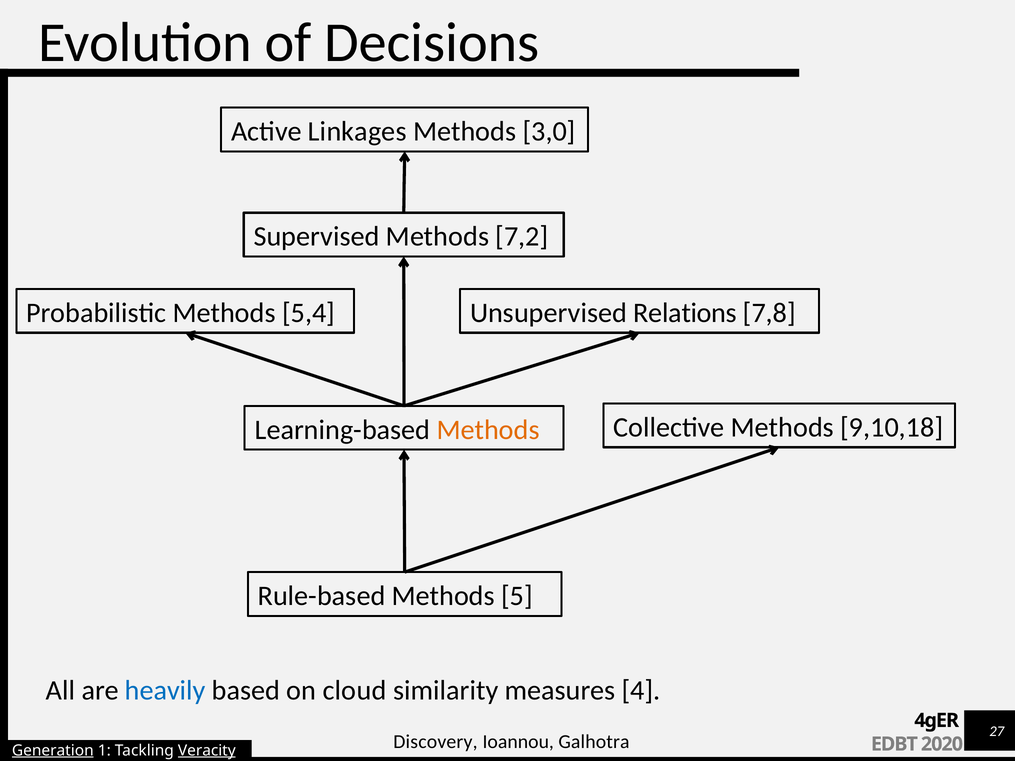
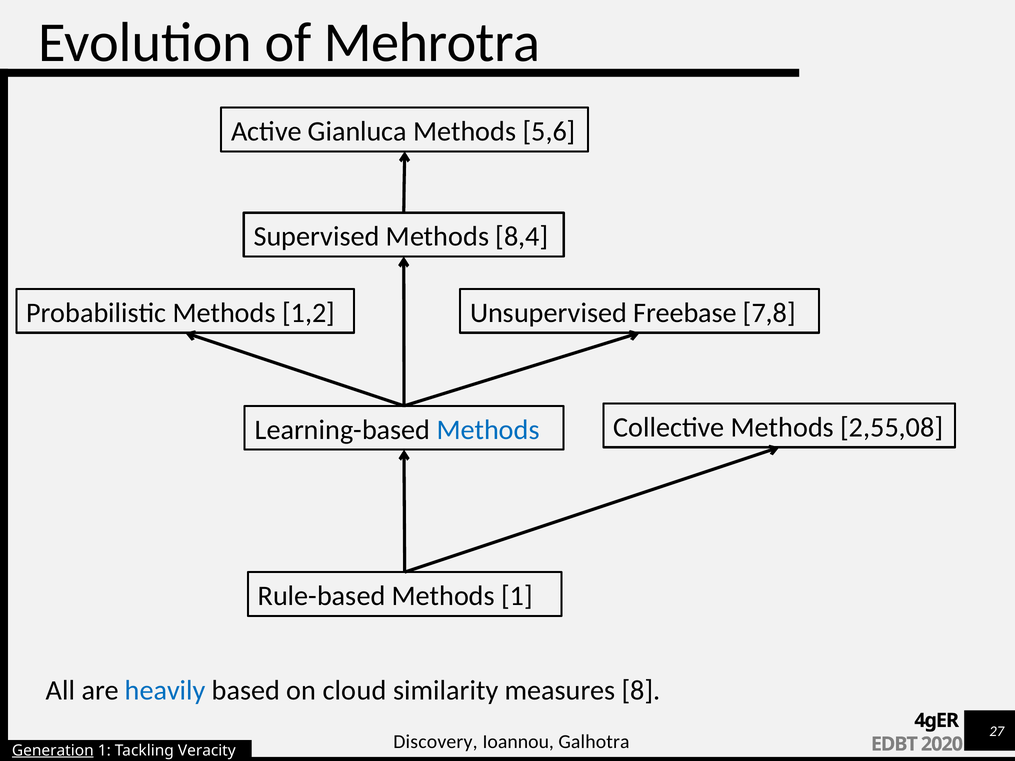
Decisions: Decisions -> Mehrotra (432, 43)
Linkages: Linkages -> Gianluca (357, 132)
3,0: 3,0 -> 5,6 (549, 132)
7,2: 7,2 -> 8,4 (522, 237)
5,4: 5,4 -> 1,2 (309, 313)
Relations: Relations -> Freebase (685, 313)
Methods colour: orange -> blue (488, 430)
9,10,18: 9,10,18 -> 2,55,08 (892, 428)
Methods 5: 5 -> 1 (517, 596)
4: 4 -> 8 (641, 690)
Veracity underline: present -> none (207, 751)
